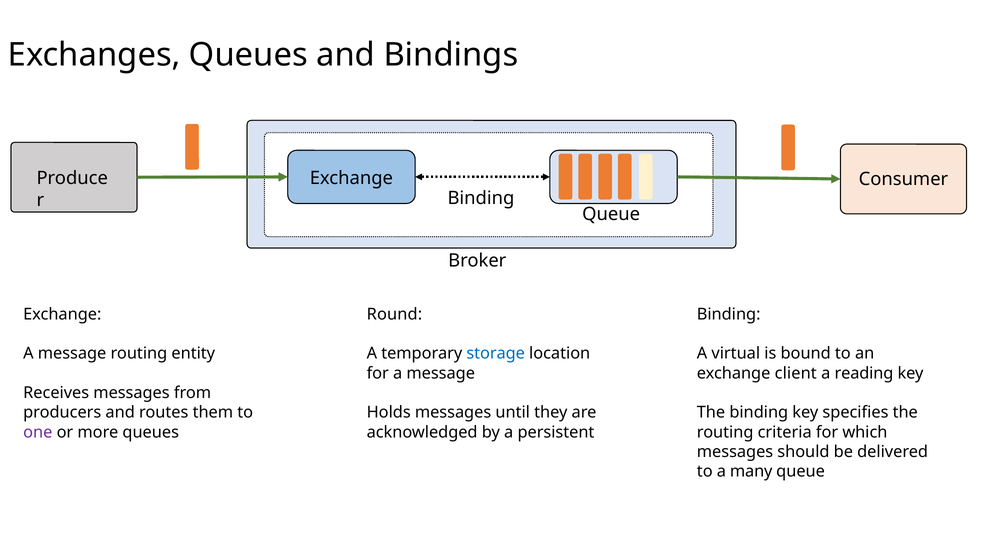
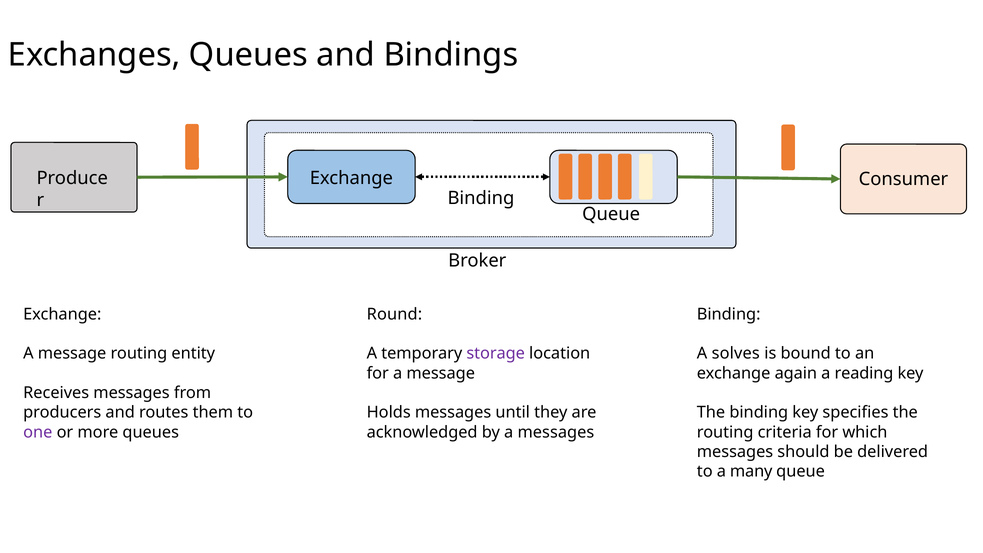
storage colour: blue -> purple (496, 353)
virtual: virtual -> solves (736, 353)
client: client -> again (796, 373)
a persistent: persistent -> messages (556, 432)
